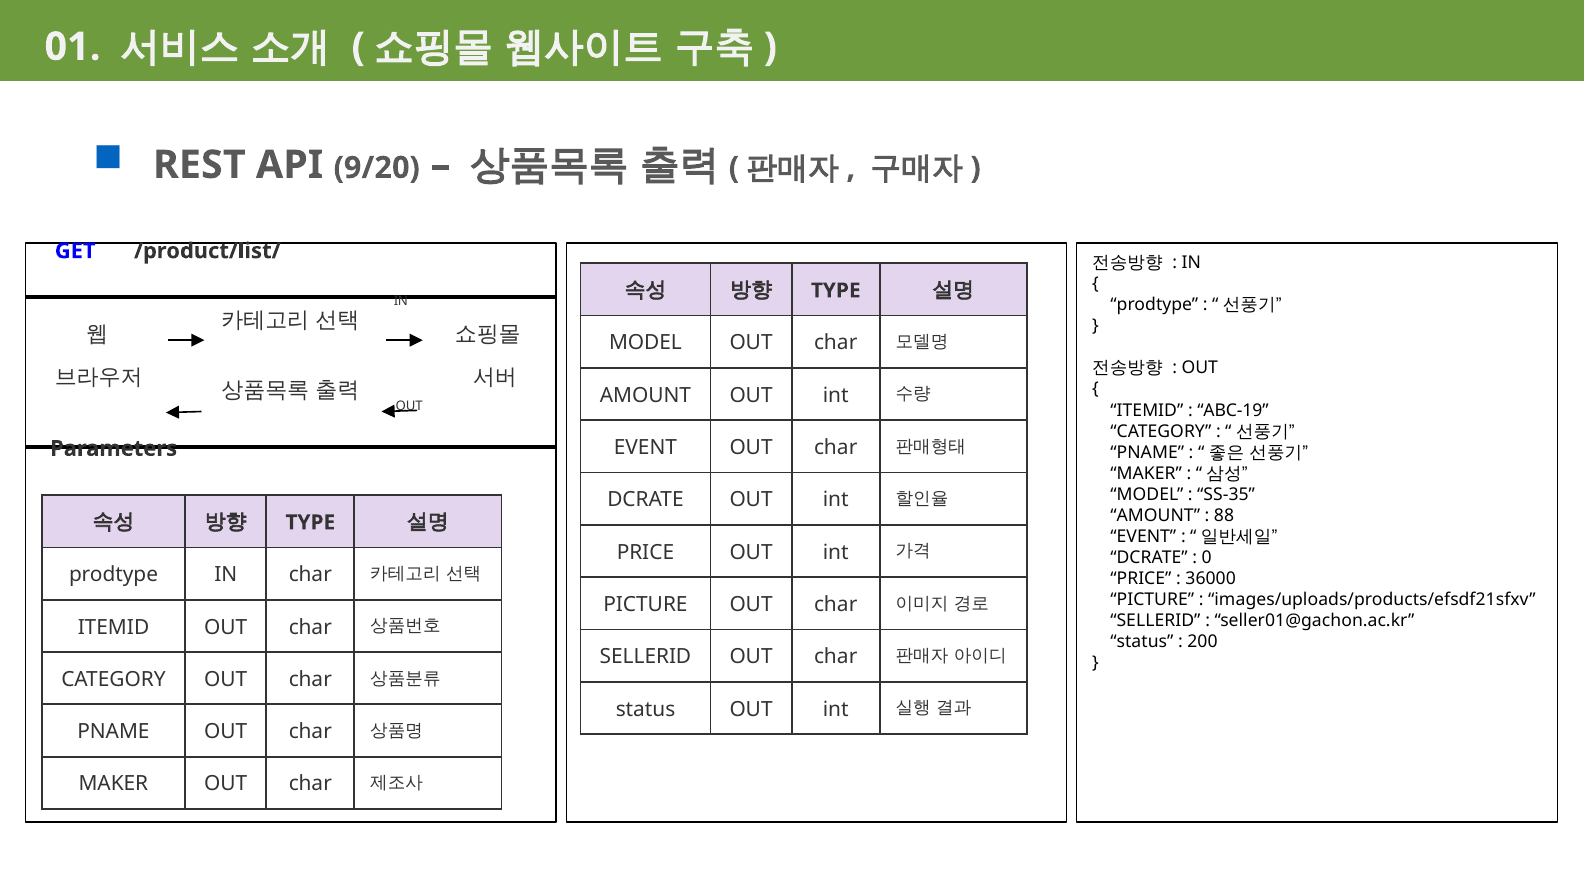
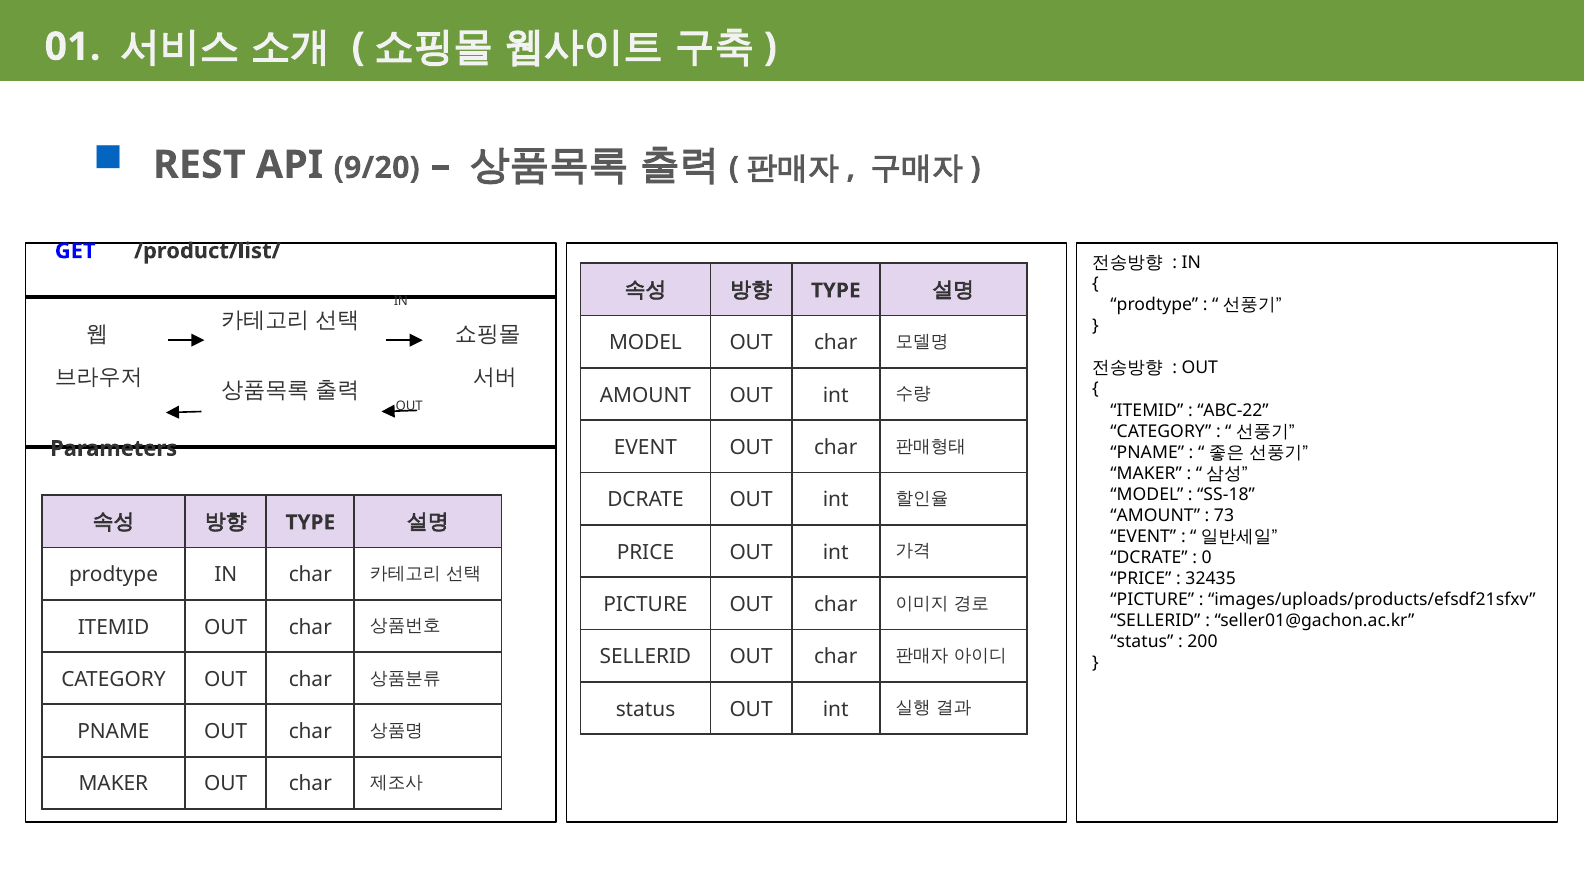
ABC-19: ABC-19 -> ABC-22 (1233, 410)
SS-35: SS-35 -> SS-18 (1226, 495)
88: 88 -> 73 (1224, 516)
36000: 36000 -> 32435 (1211, 579)
